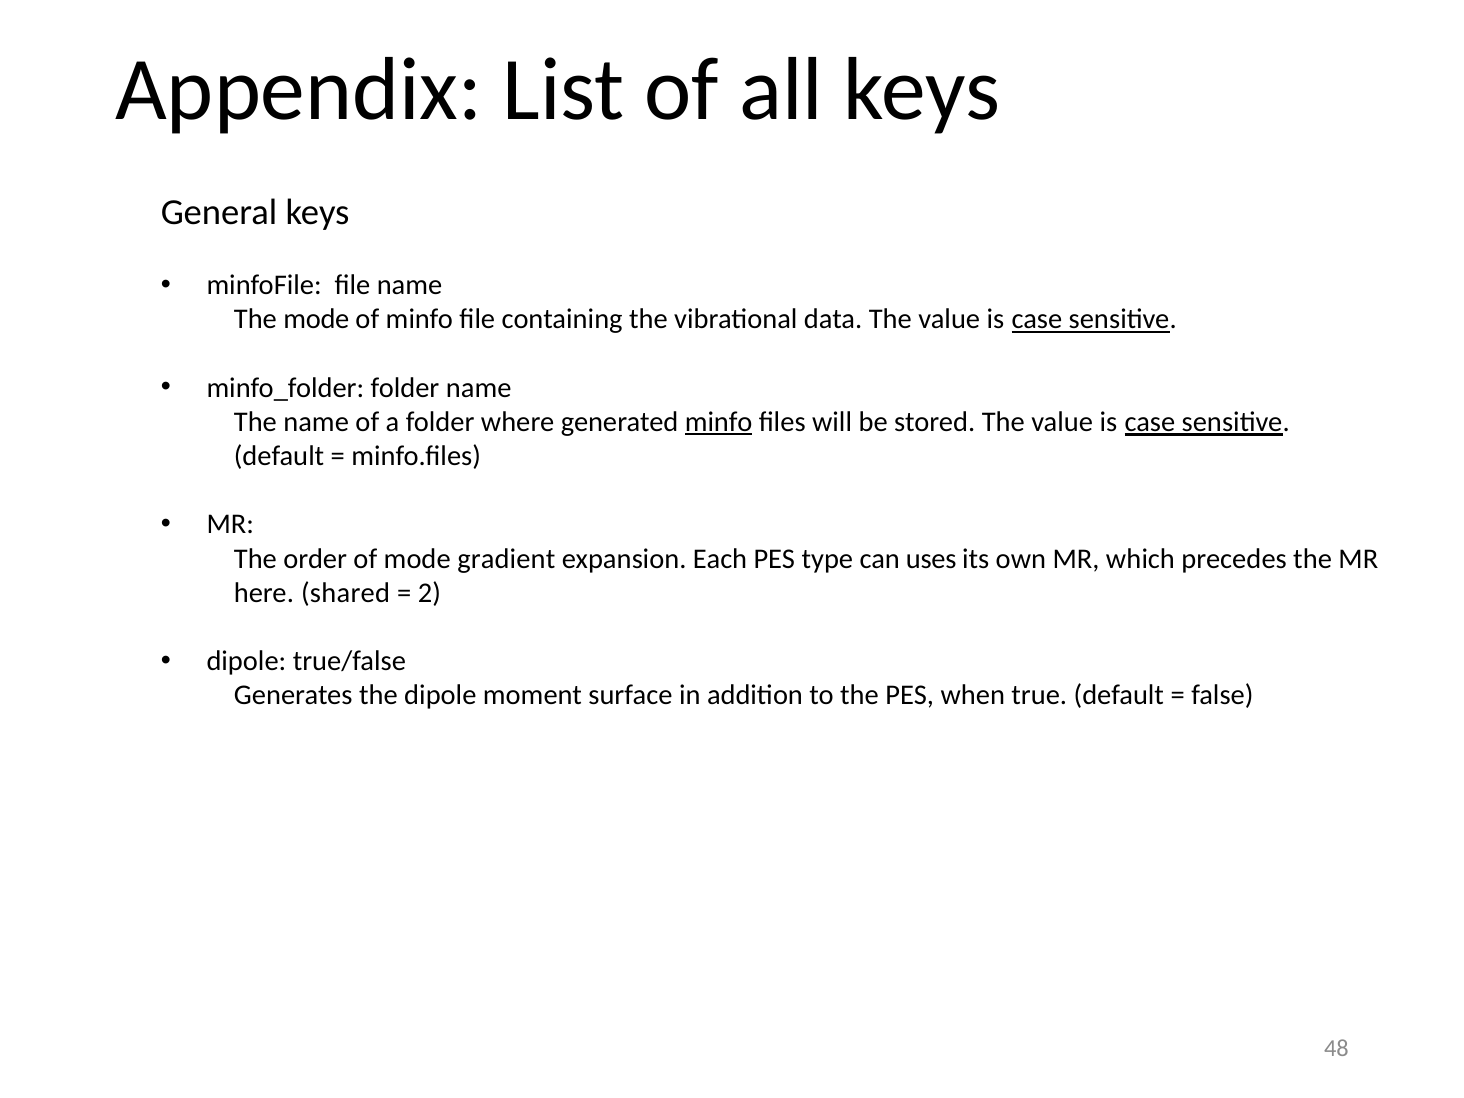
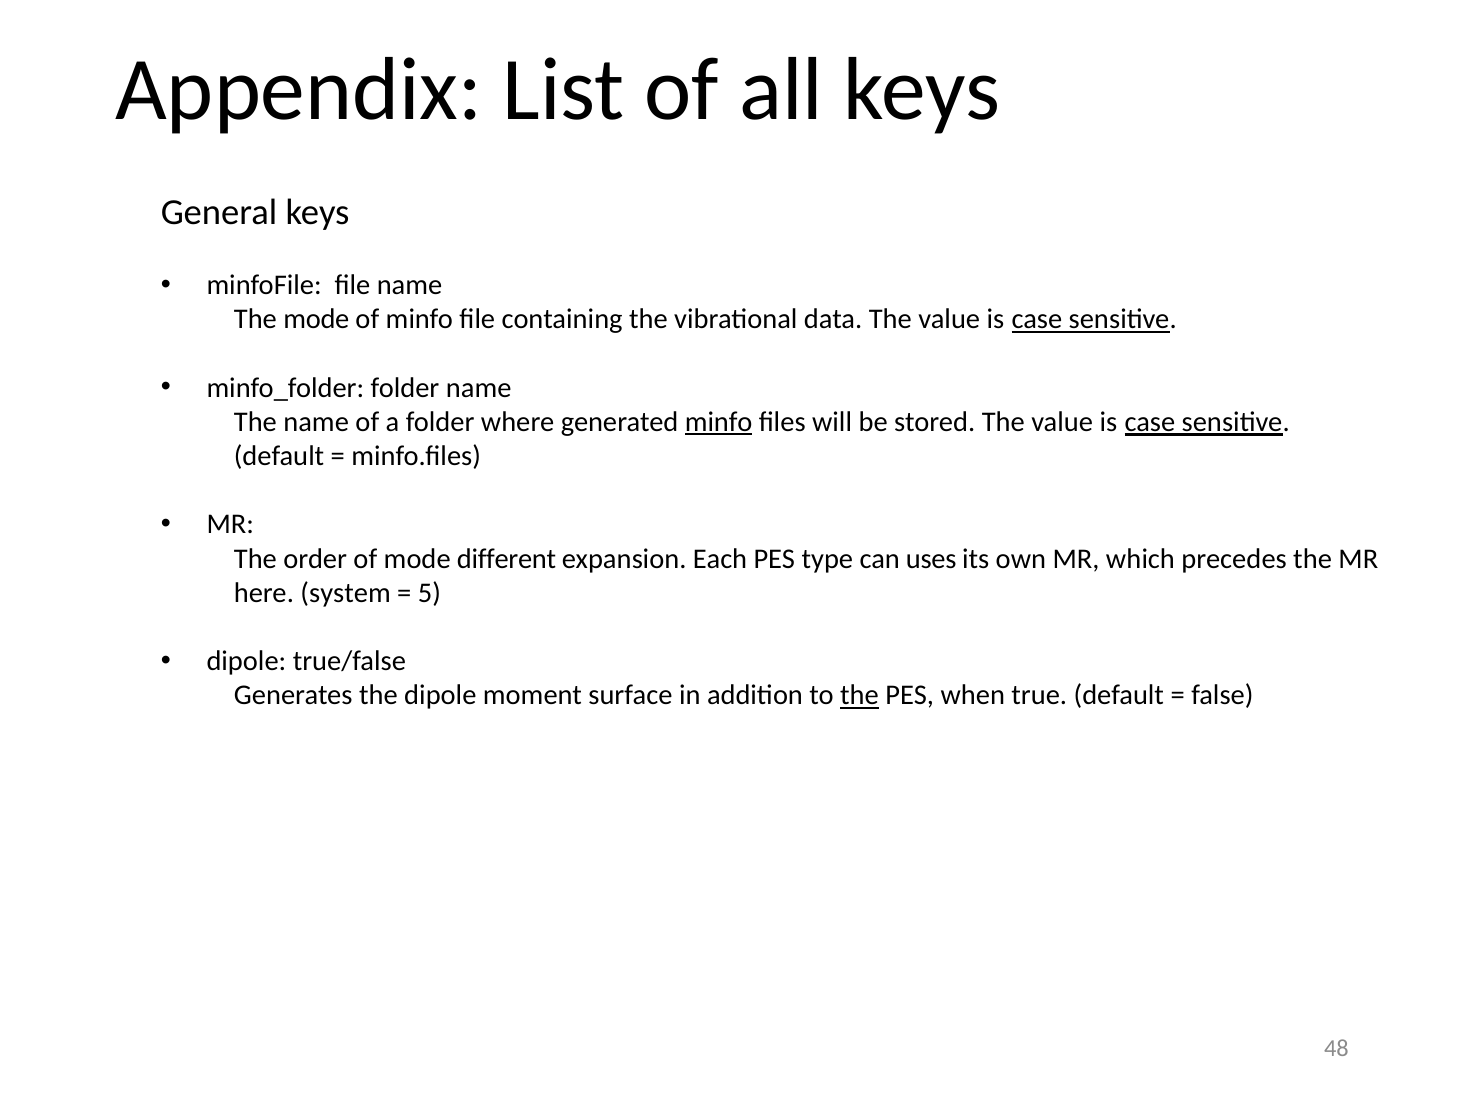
gradient: gradient -> different (506, 559)
shared: shared -> system (346, 593)
2: 2 -> 5 (429, 593)
the underline: none -> present (859, 695)
